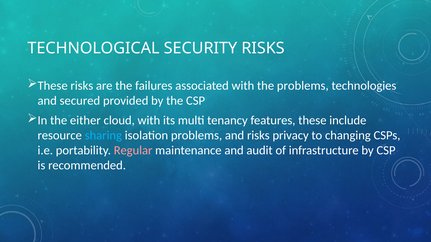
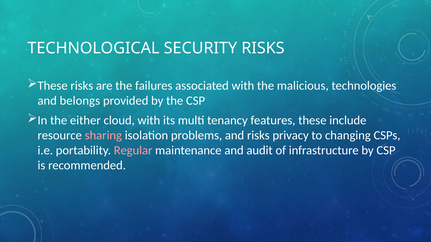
the problems: problems -> malicious (303, 86)
secured: secured -> belongs (80, 101)
sharing colour: light blue -> pink (103, 136)
